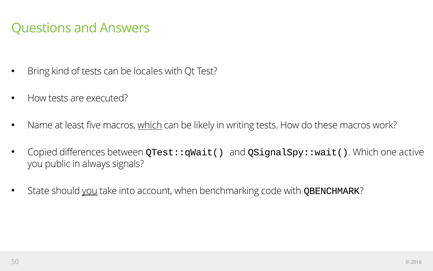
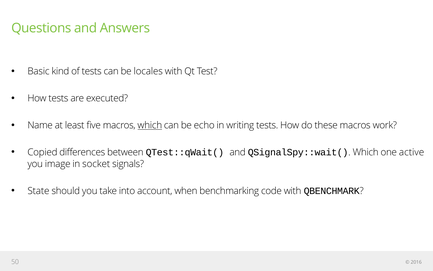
Bring: Bring -> Basic (39, 71)
likely: likely -> echo (204, 125)
public: public -> image (58, 164)
always: always -> socket (96, 164)
you underline: present -> none (90, 191)
